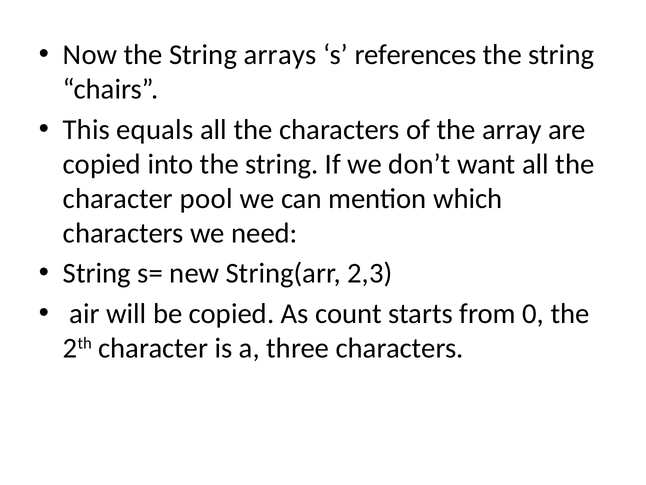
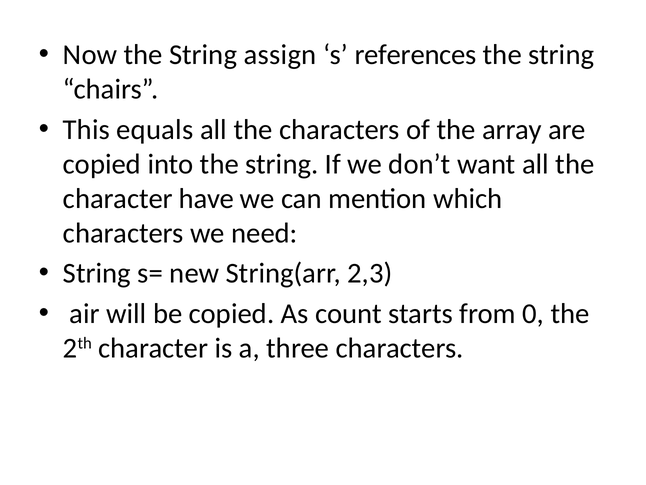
arrays: arrays -> assign (280, 55)
pool: pool -> have (207, 198)
